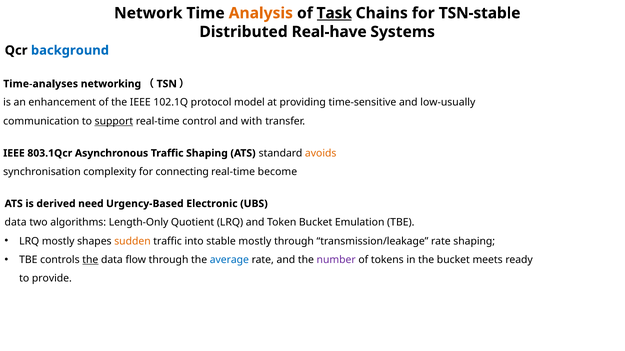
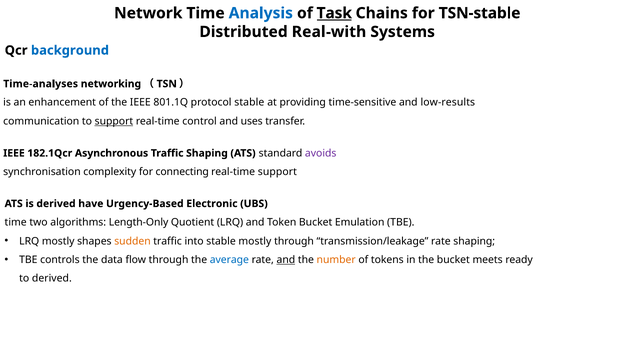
Analysis colour: orange -> blue (261, 13)
Real-have: Real-have -> Real-with (329, 32)
102.1Q: 102.1Q -> 801.1Q (171, 103)
protocol model: model -> stable (249, 103)
low-usually: low-usually -> low-results (448, 103)
with: with -> uses (252, 121)
803.1Qcr: 803.1Qcr -> 182.1Qcr (50, 153)
avoids colour: orange -> purple (321, 153)
real-time become: become -> support (277, 172)
need: need -> have (91, 204)
data: data -> time (16, 223)
the underline: present -> none (90, 260)
and underline: none -> present (286, 260)
number colour: purple -> orange (336, 260)
to provide: provide -> derived (52, 279)
